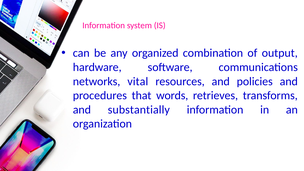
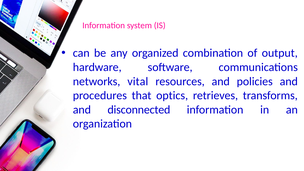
words: words -> optics (172, 96)
substantially: substantially -> disconnected (139, 110)
